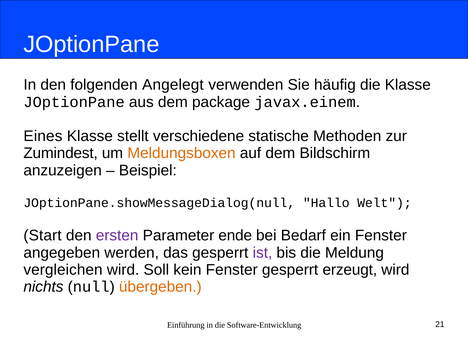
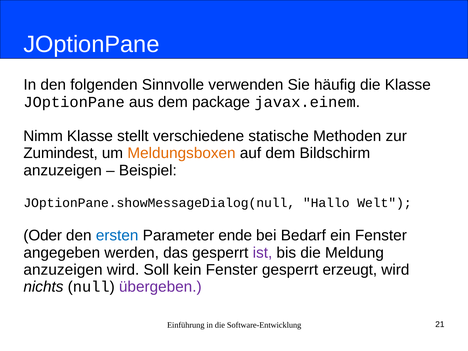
Angelegt: Angelegt -> Sinnvolle (173, 85)
Eines: Eines -> Nimm (43, 136)
Start: Start -> Oder (43, 235)
ersten colour: purple -> blue (117, 235)
vergleichen: vergleichen -> anzuzeigen (63, 270)
übergeben colour: orange -> purple (160, 287)
